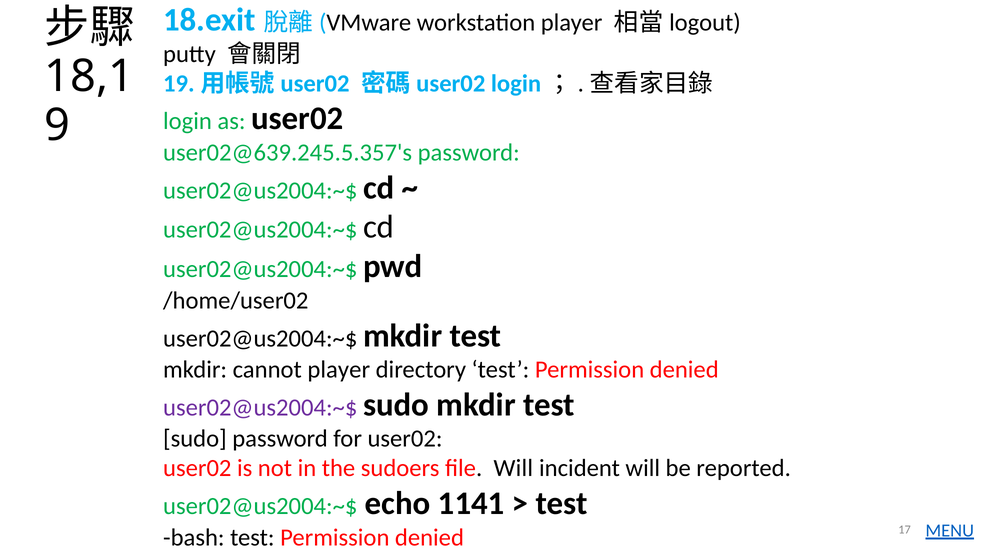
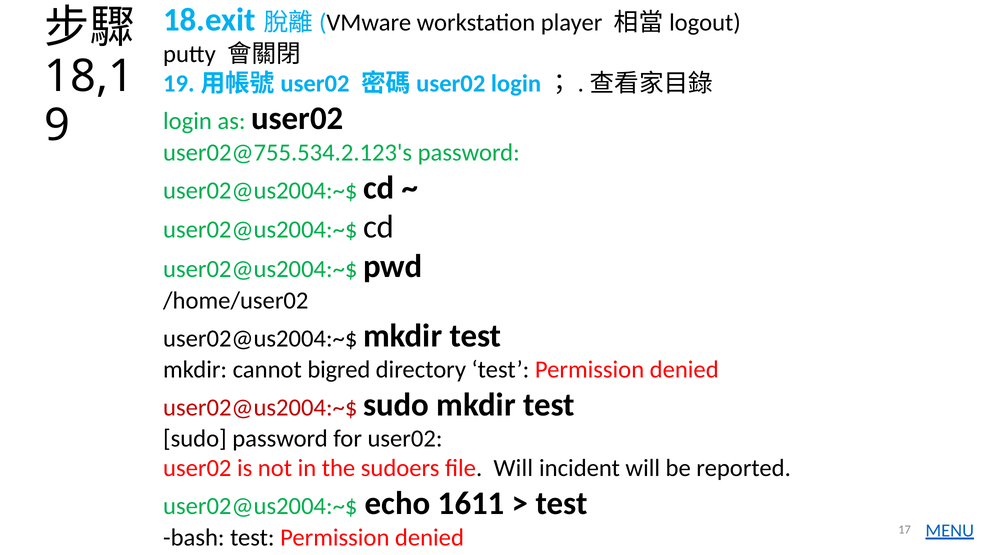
user02@639.245.5.357's: user02@639.245.5.357's -> user02@755.534.2.123's (288, 152)
cannot player: player -> bigred (339, 369)
user02@us2004:~$ colour: purple -> red (260, 407)
1141: 1141 -> 1611 (471, 503)
